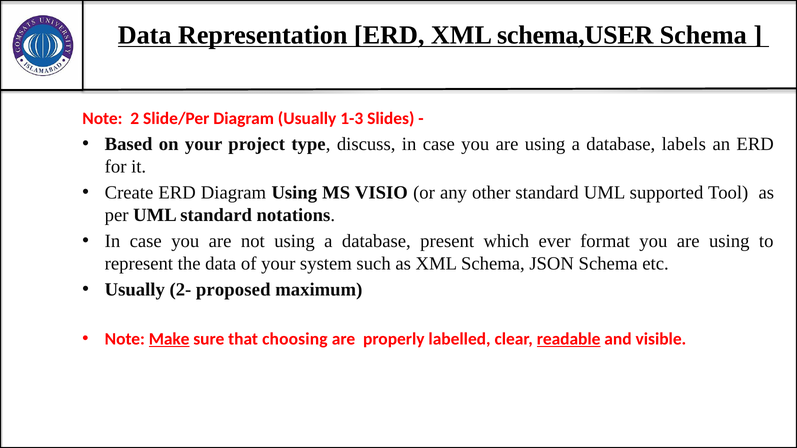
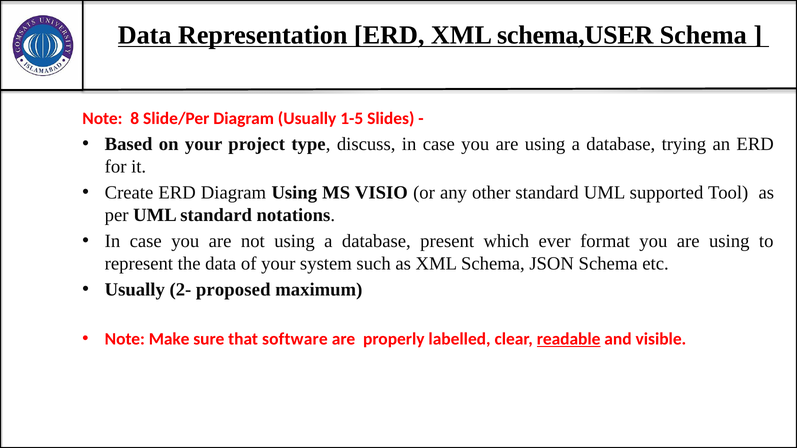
2: 2 -> 8 (135, 119)
1-3: 1-3 -> 1-5 (352, 119)
labels: labels -> trying (684, 144)
Make underline: present -> none (169, 339)
choosing: choosing -> software (295, 339)
